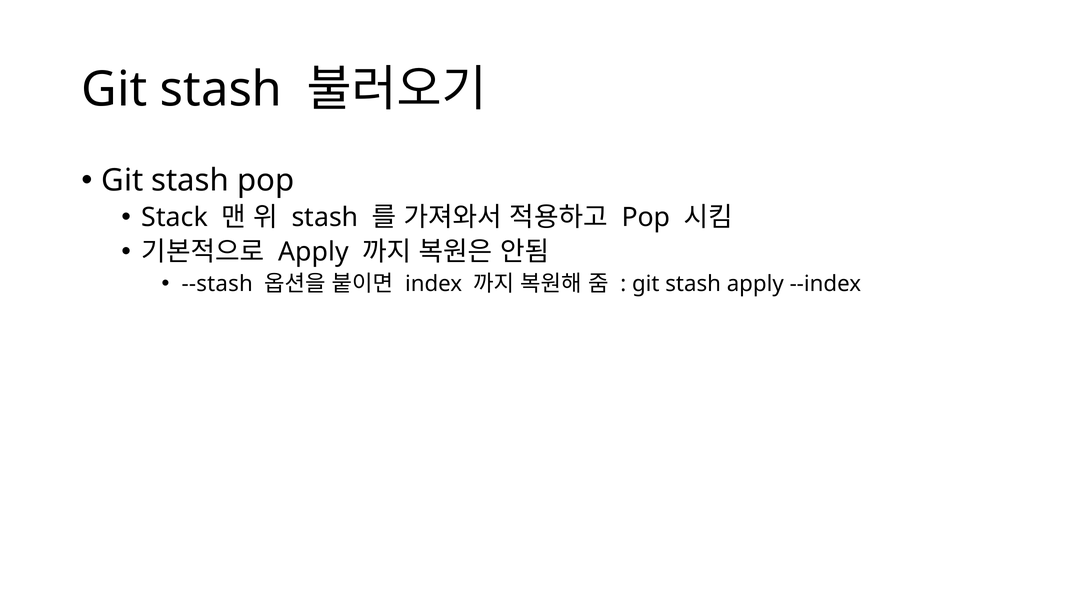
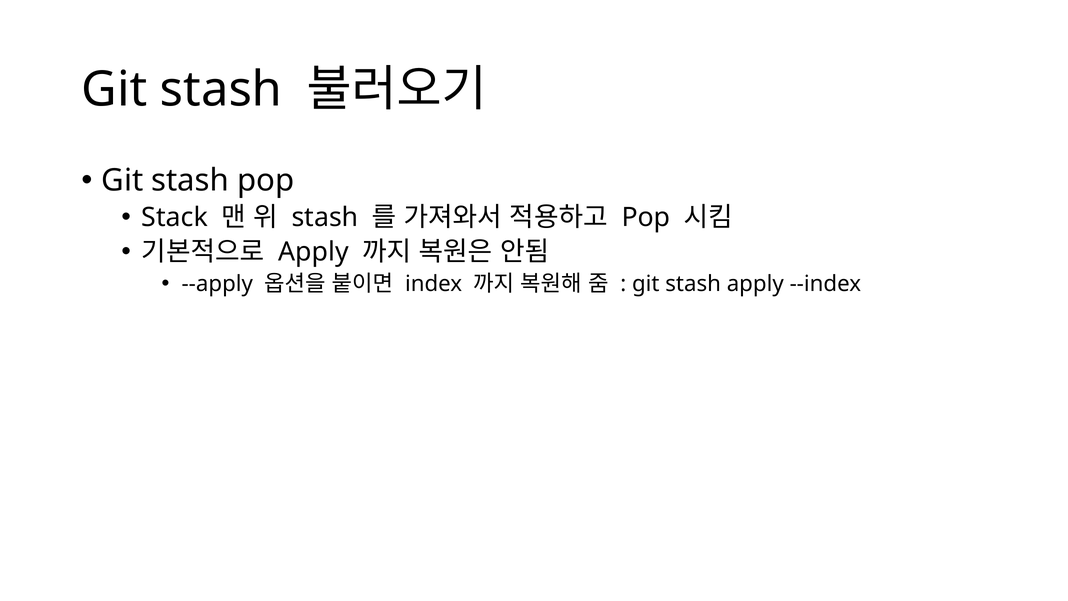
--stash: --stash -> --apply (217, 284)
